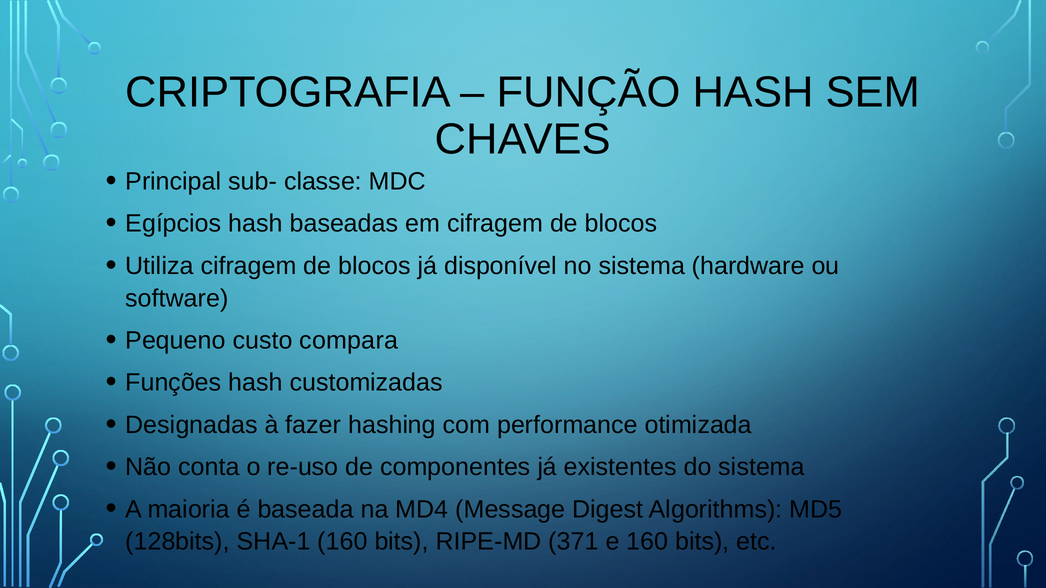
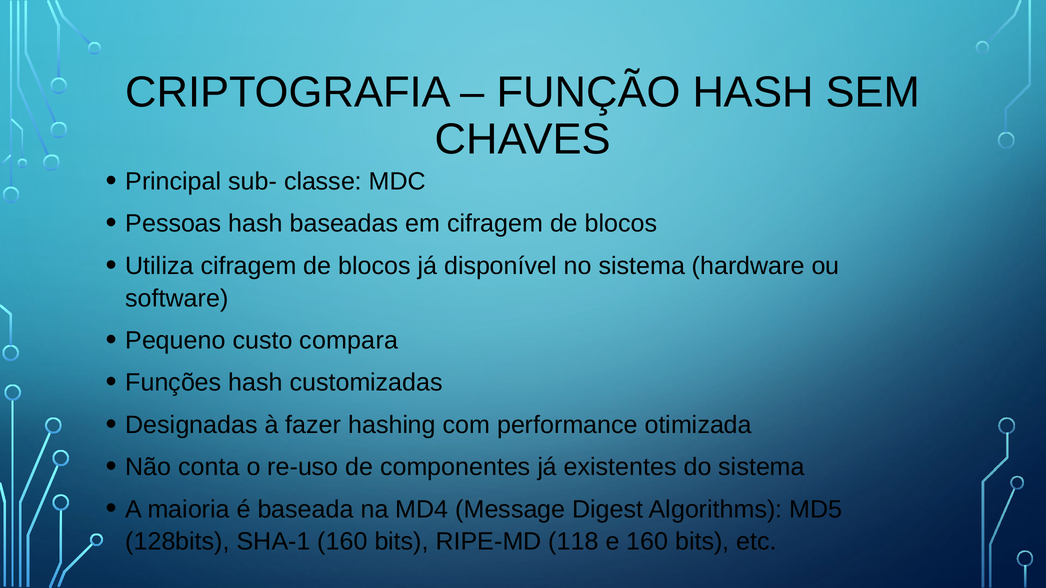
Egípcios: Egípcios -> Pessoas (173, 224)
371: 371 -> 118 (574, 542)
